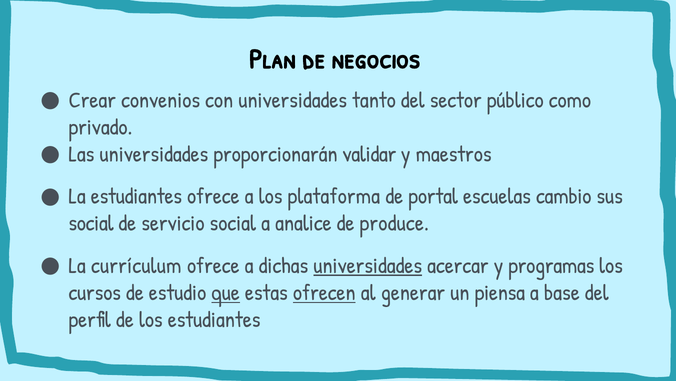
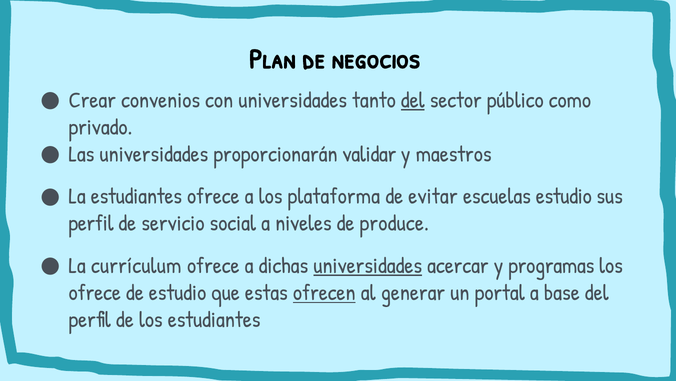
del underline: none -> present (413, 100)
portal: portal -> evitar (433, 196)
escuelas cambio: cambio -> estudio (564, 196)
social: social -> perfil (91, 223)
analice: analice -> niveles (303, 223)
cursos: cursos -> ofrece (95, 292)
que underline: present -> none (226, 292)
piensa: piensa -> portal (500, 292)
